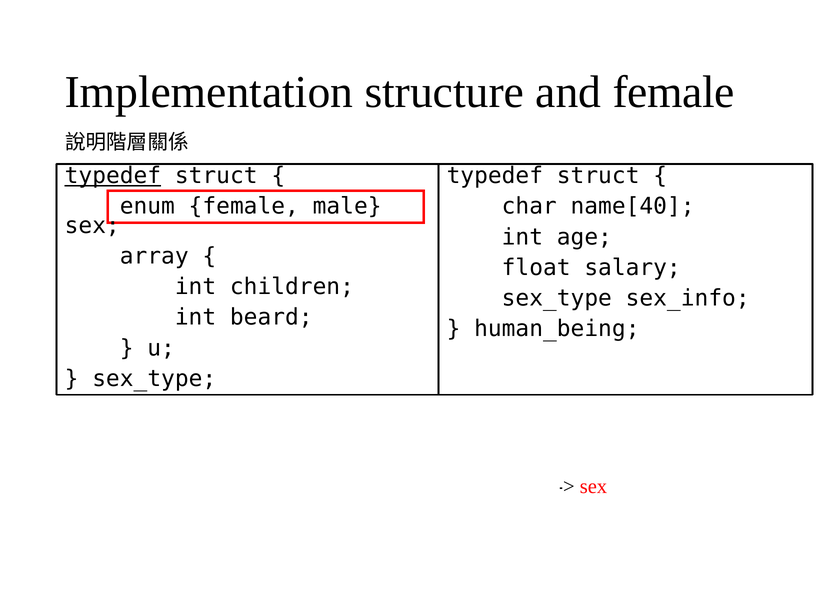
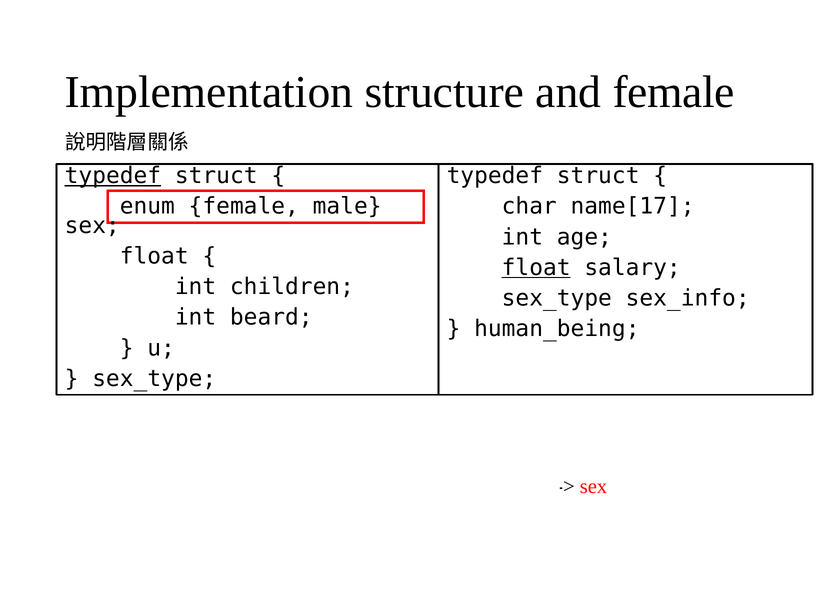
name[40: name[40 -> name[17 (633, 207)
array: array -> float (154, 256)
float underline: none -> present (536, 268)
